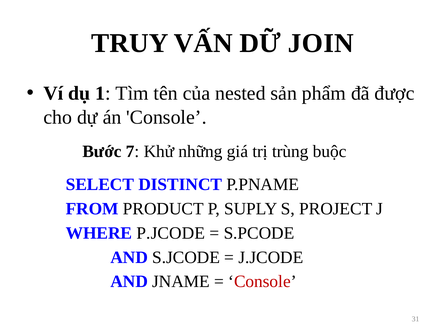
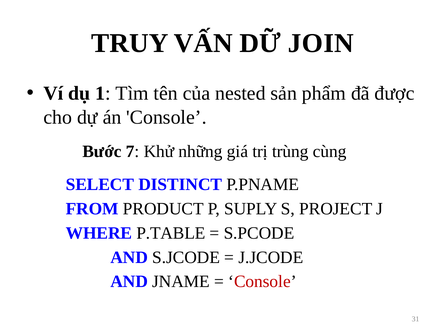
buộc: buộc -> cùng (330, 152)
P.JCODE: P.JCODE -> P.TABLE (171, 233)
